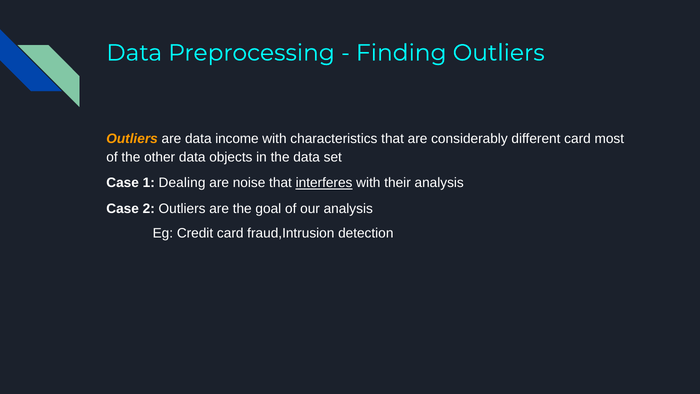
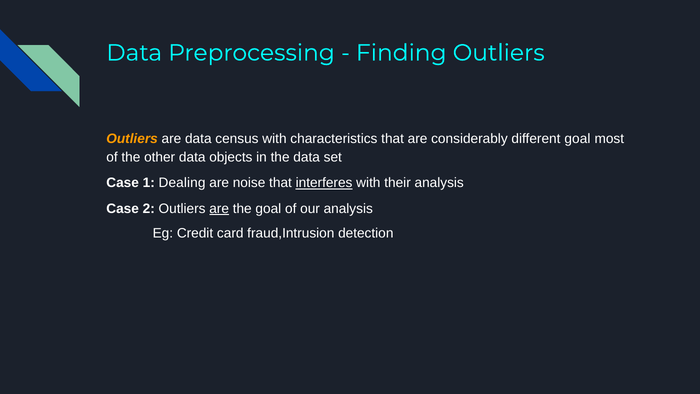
income: income -> census (237, 139)
different card: card -> goal (577, 139)
are underline: none -> present (219, 208)
